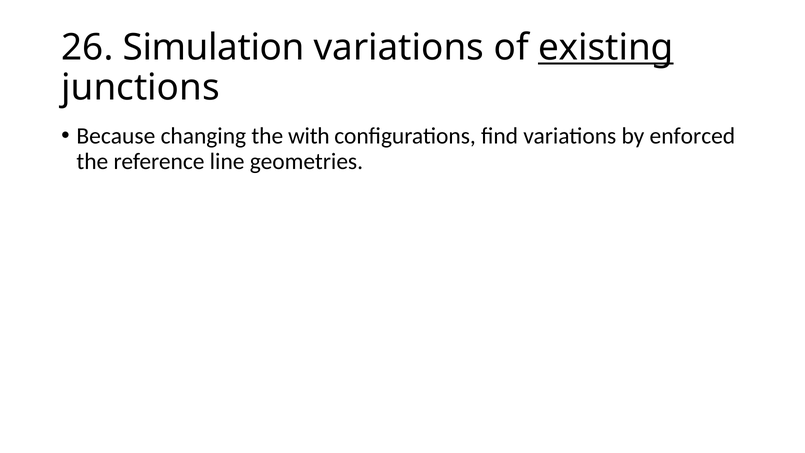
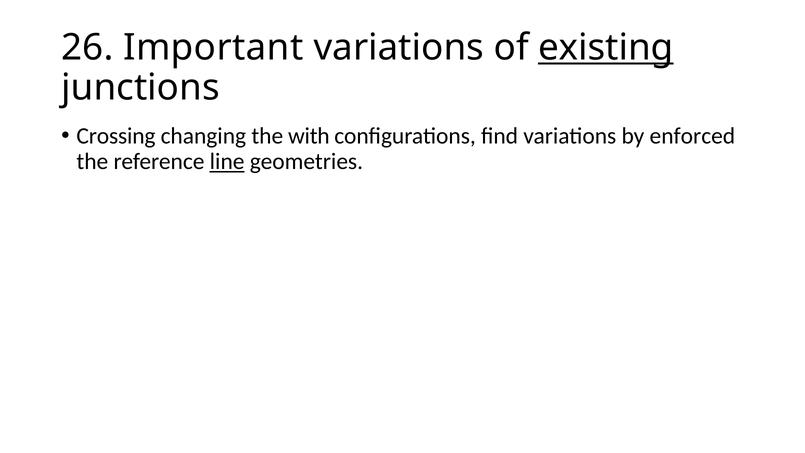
Simulation: Simulation -> Important (213, 48)
Because: Because -> Crossing (116, 136)
line underline: none -> present (227, 161)
